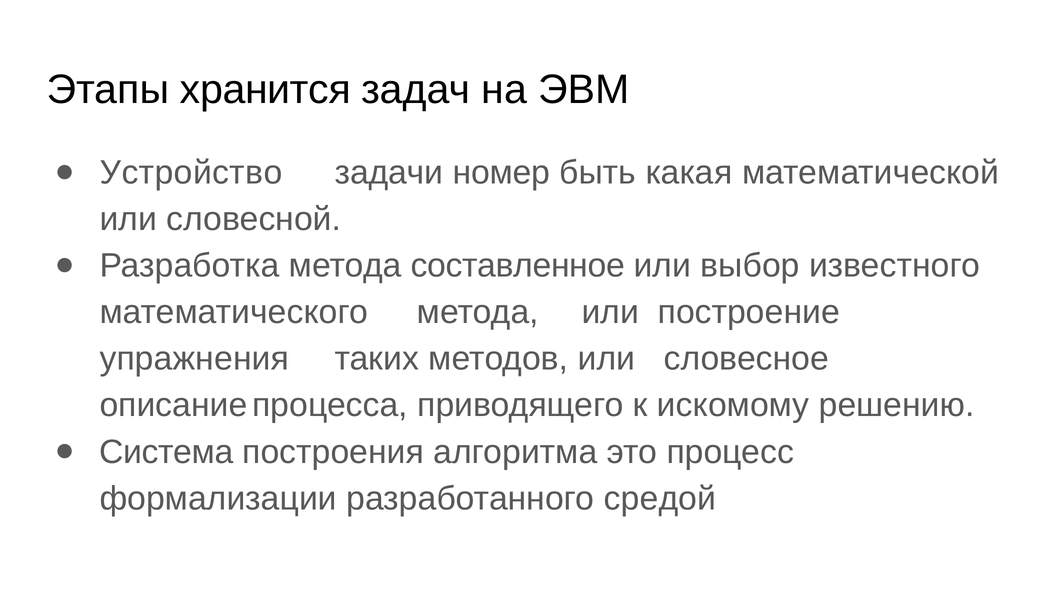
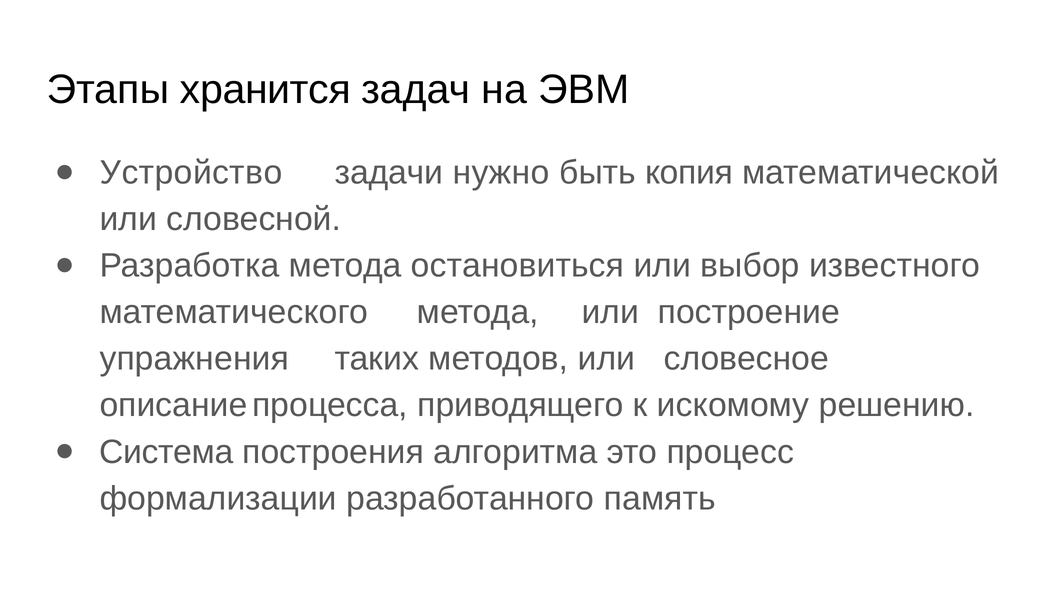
номер: номер -> нужно (501, 173)
какая: какая -> копия (689, 173)
составленное: составленное -> остановиться (518, 266)
средой: средой -> память (660, 499)
